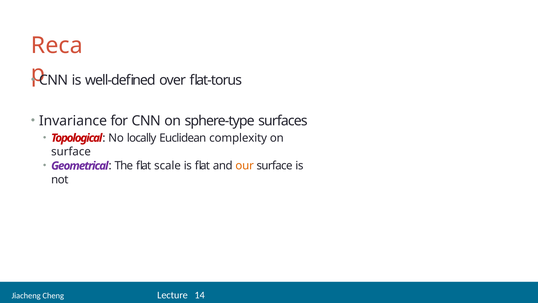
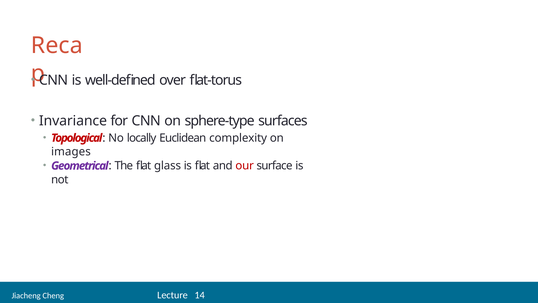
surface: surface -> images (71, 152)
scale: scale -> glass (168, 166)
our colour: orange -> red (245, 166)
